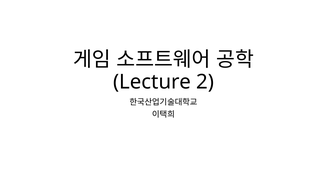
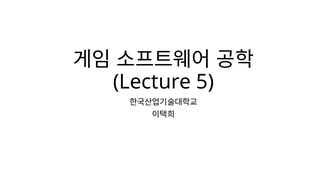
2: 2 -> 5 (205, 82)
